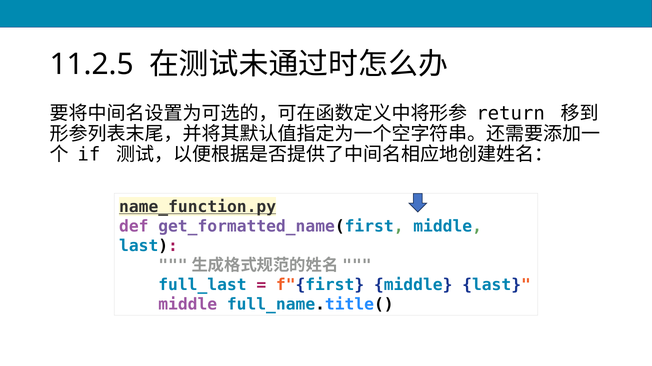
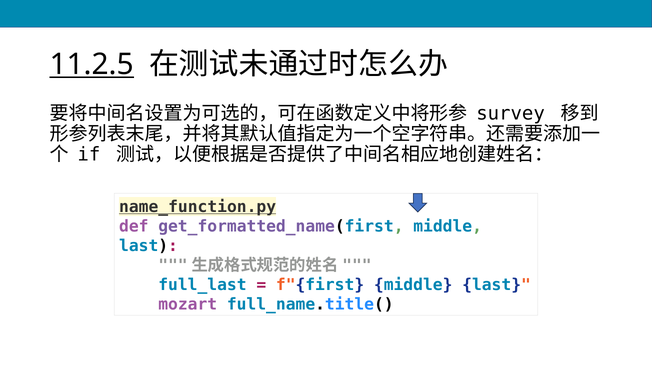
11.2.5 underline: none -> present (92, 65)
return: return -> survey (511, 114)
middle: middle -> mozart (188, 305)
